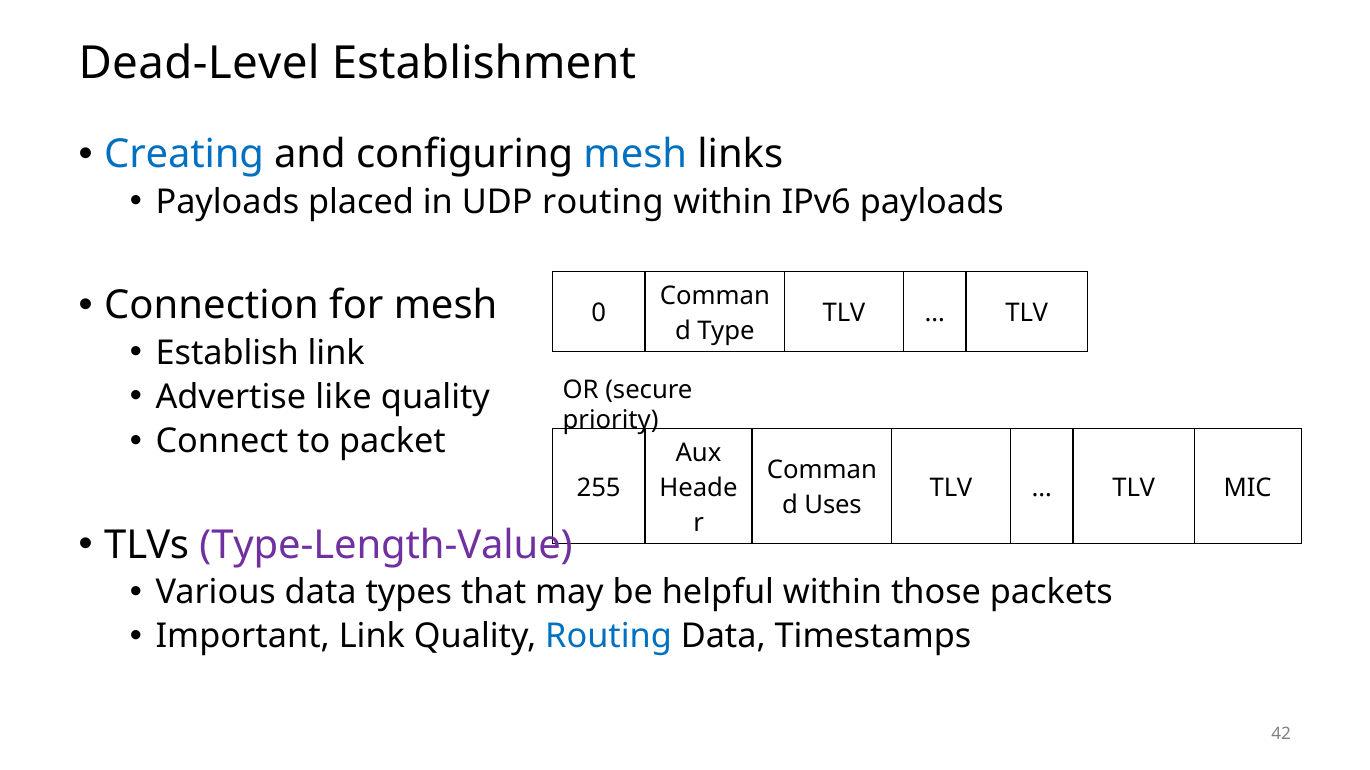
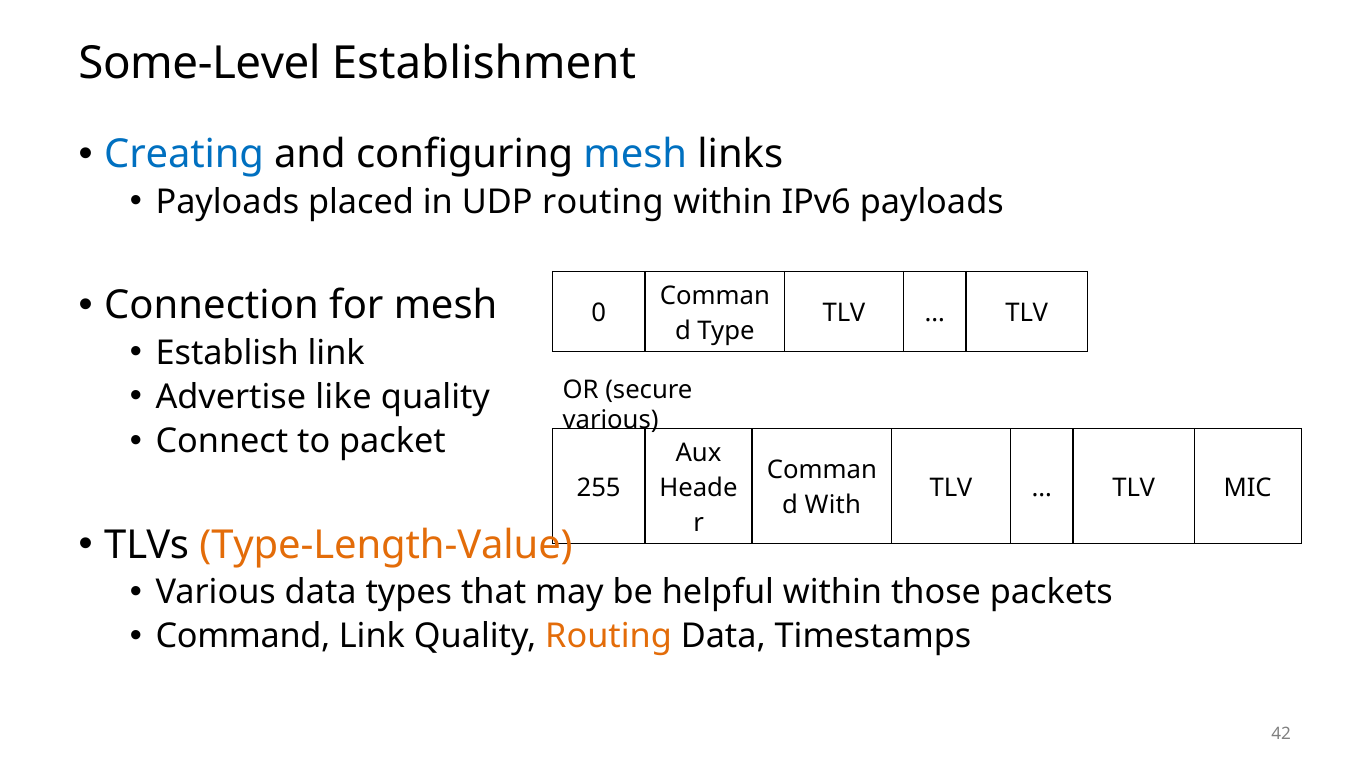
Dead-Level: Dead-Level -> Some-Level (200, 64)
priority: priority -> various (611, 421)
Uses: Uses -> With (833, 506)
Type-Length-Value colour: purple -> orange (386, 545)
Important: Important -> Command (243, 637)
Routing colour: blue -> orange (609, 637)
